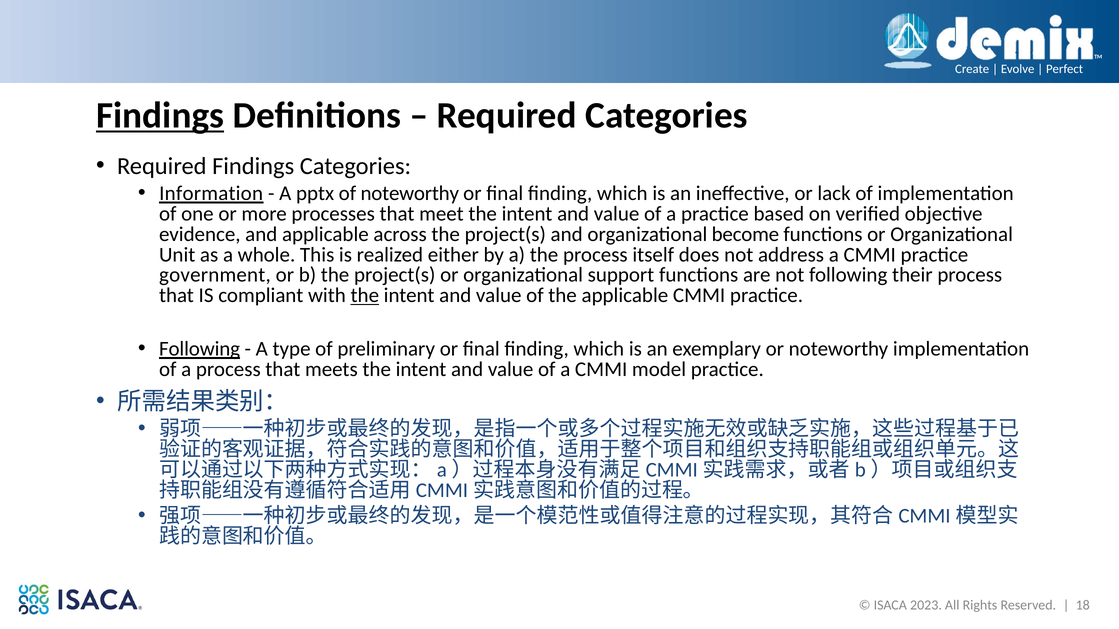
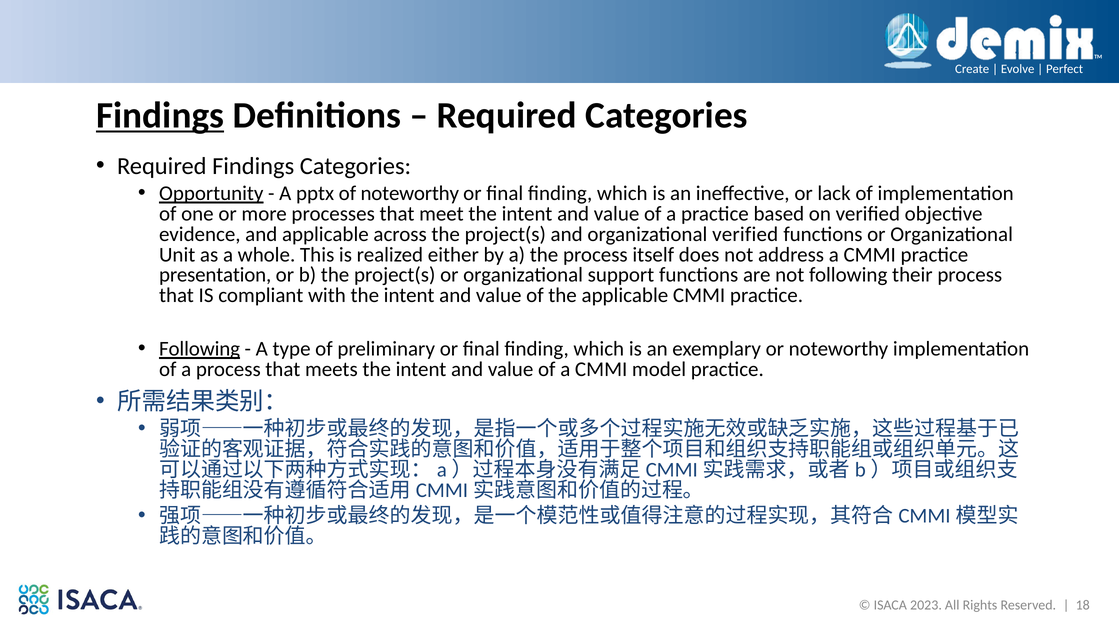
Information: Information -> Opportunity (211, 194)
organizational become: become -> verified (745, 234)
government: government -> presentation (215, 275)
the underline: present -> none (365, 296)
